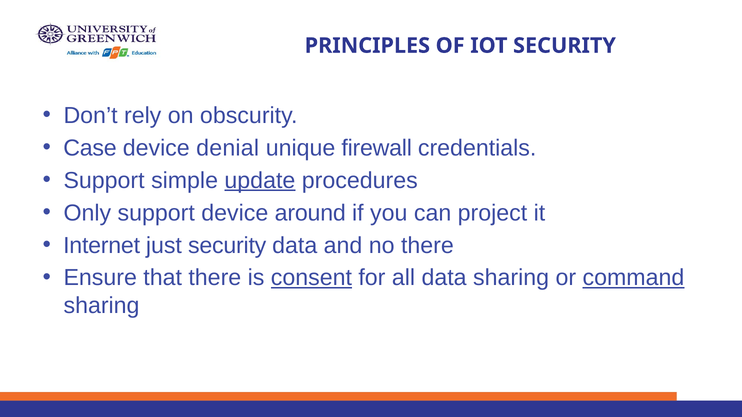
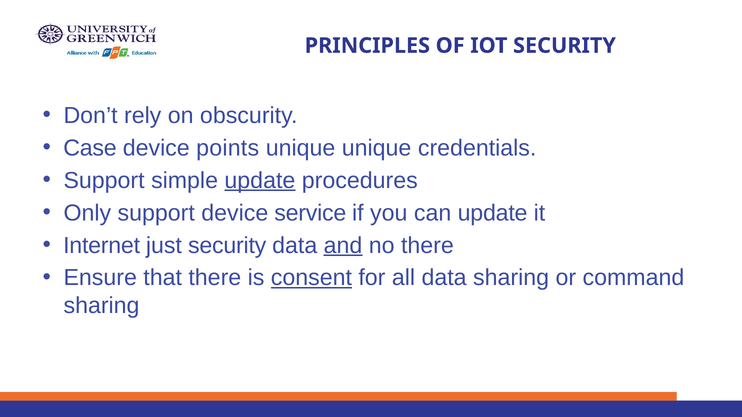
denial: denial -> points (228, 148)
unique firewall: firewall -> unique (377, 148)
around: around -> service (310, 213)
can project: project -> update (493, 213)
and underline: none -> present (343, 246)
command underline: present -> none (633, 278)
